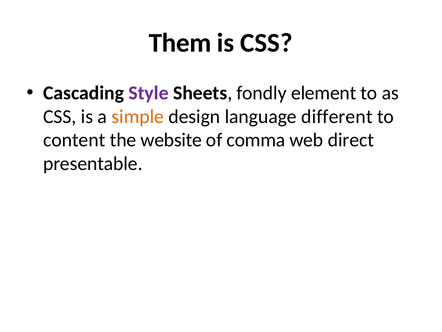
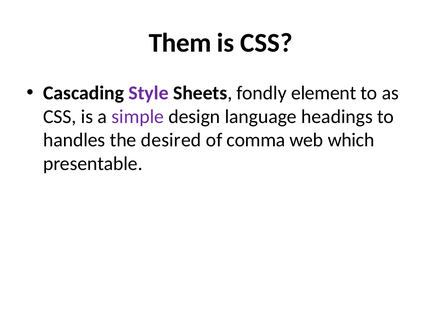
simple colour: orange -> purple (138, 116)
different: different -> headings (337, 116)
content: content -> handles (74, 140)
website: website -> desired (171, 140)
direct: direct -> which (351, 140)
